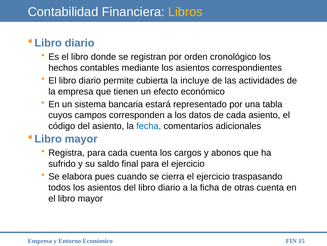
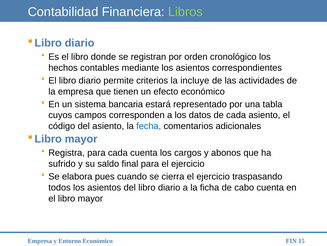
Libros colour: yellow -> light green (185, 12)
cubierta: cubierta -> criterios (152, 80)
otras: otras -> cabo (244, 187)
